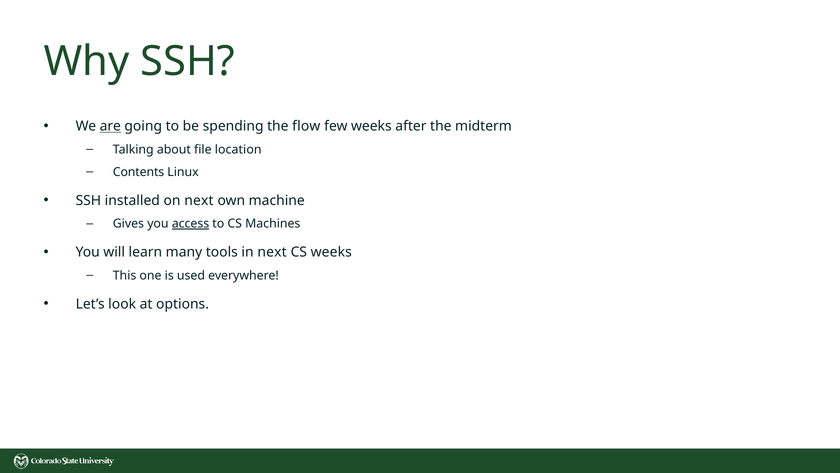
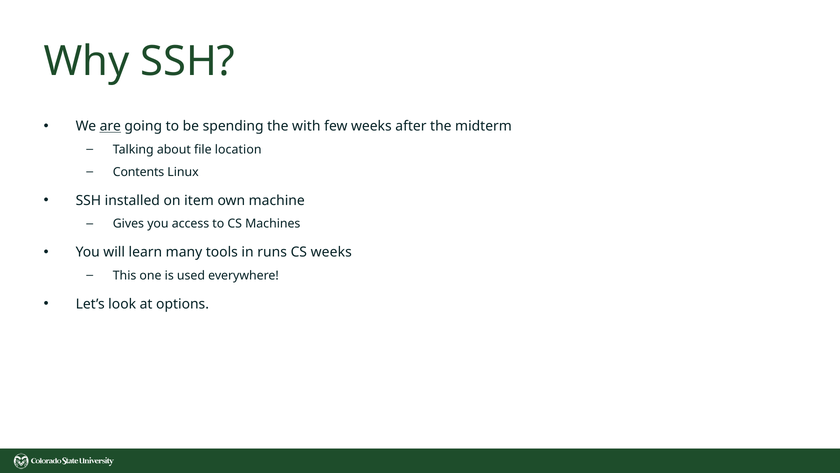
flow: flow -> with (306, 126)
on next: next -> item (199, 200)
access underline: present -> none (191, 224)
in next: next -> runs (272, 252)
